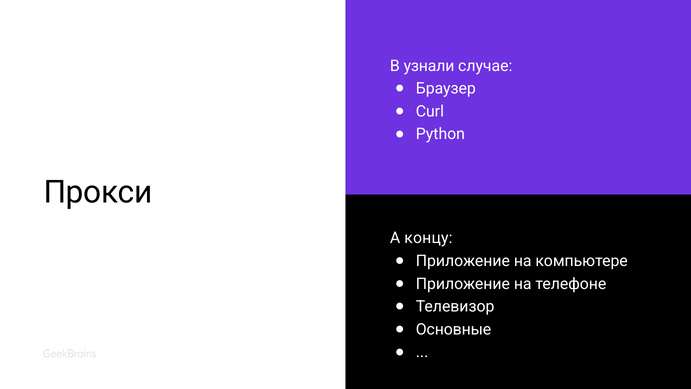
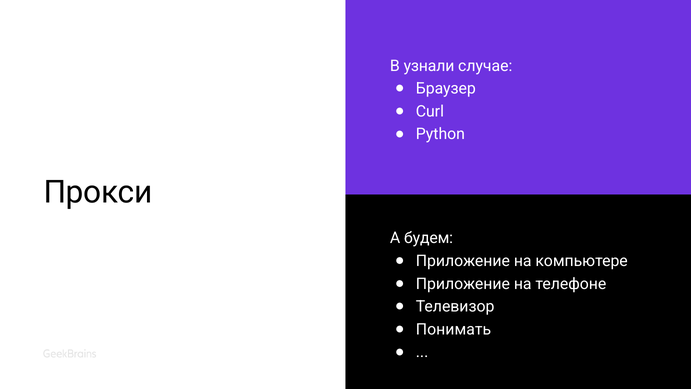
концу: концу -> будем (429, 238)
Основные: Основные -> Понимать (453, 329)
